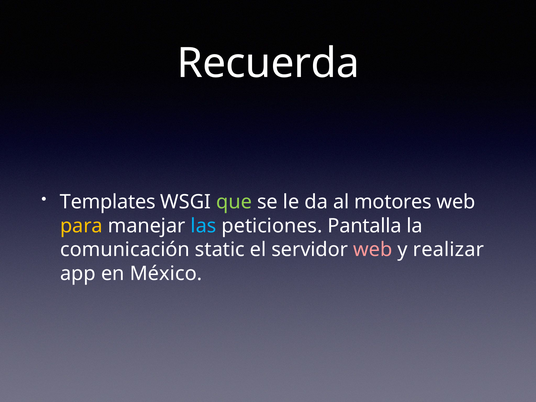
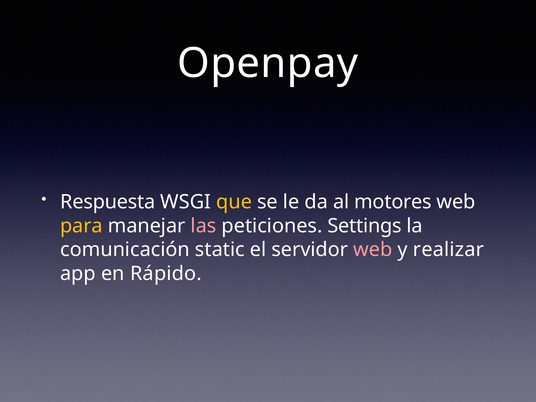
Recuerda: Recuerda -> Openpay (268, 63)
Templates: Templates -> Respuesta (108, 202)
que colour: light green -> yellow (234, 202)
las colour: light blue -> pink (204, 226)
Pantalla: Pantalla -> Settings (365, 226)
México: México -> Rápido (166, 274)
